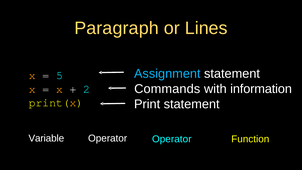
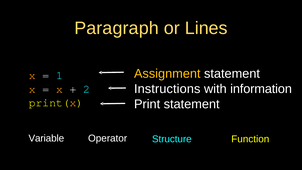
Assignment colour: light blue -> yellow (167, 74)
5: 5 -> 1 (59, 75)
Commands: Commands -> Instructions (167, 89)
Operator Operator: Operator -> Structure (172, 139)
